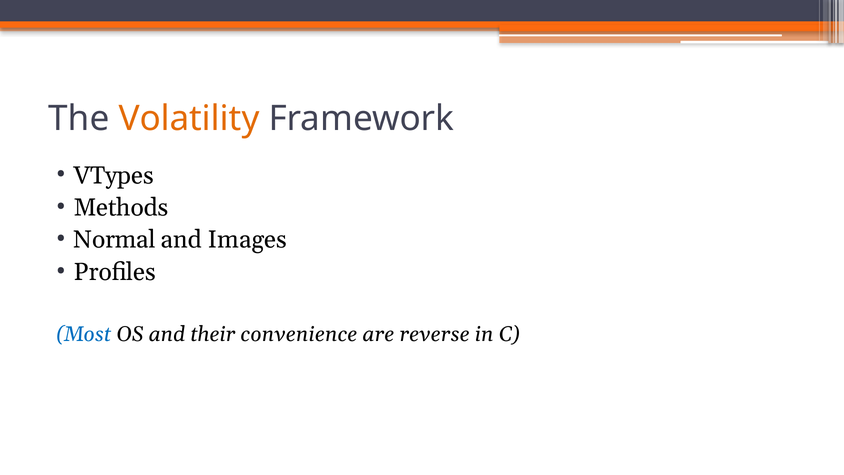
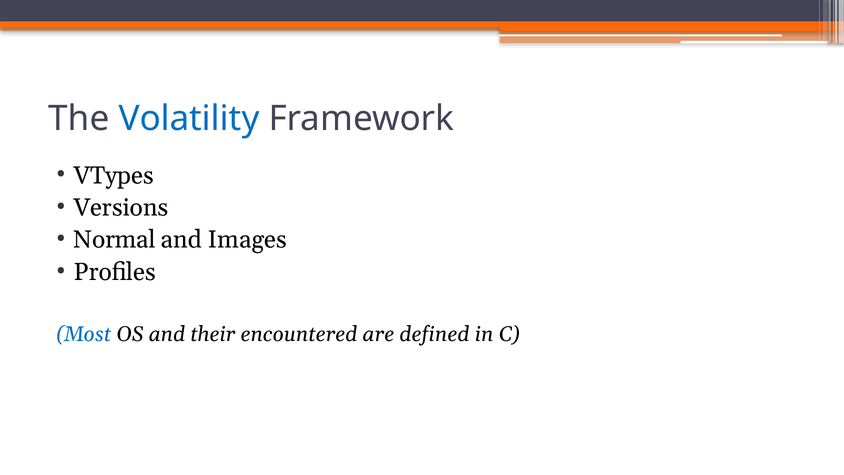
Volatility colour: orange -> blue (189, 118)
Methods: Methods -> Versions (121, 208)
convenience: convenience -> encountered (299, 334)
reverse: reverse -> defined (435, 334)
